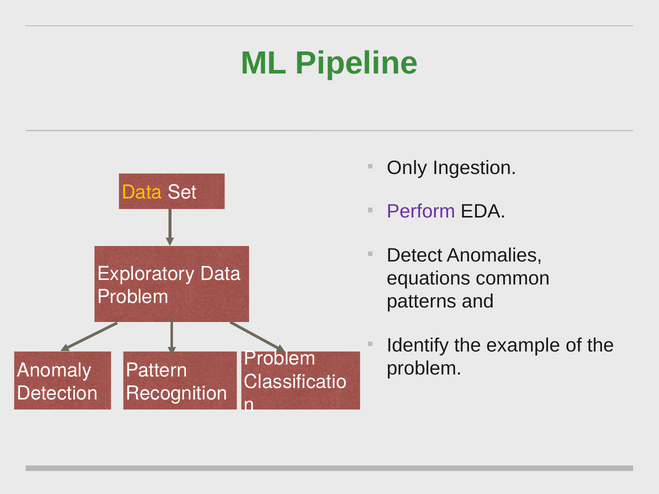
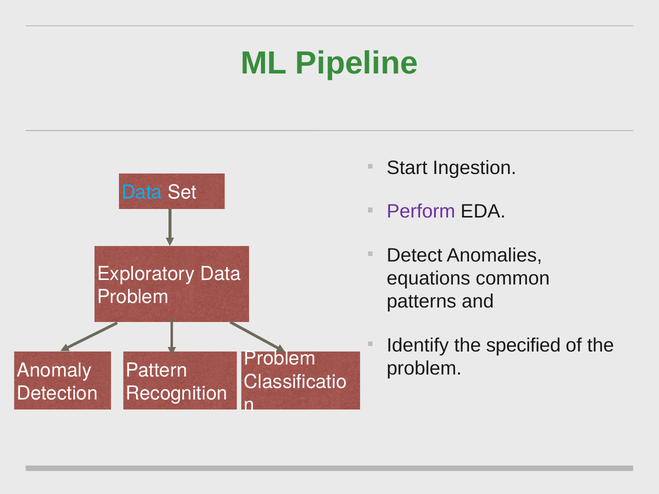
Only: Only -> Start (407, 168)
Data colour: yellow -> light blue (142, 193)
example: example -> specified (523, 345)
